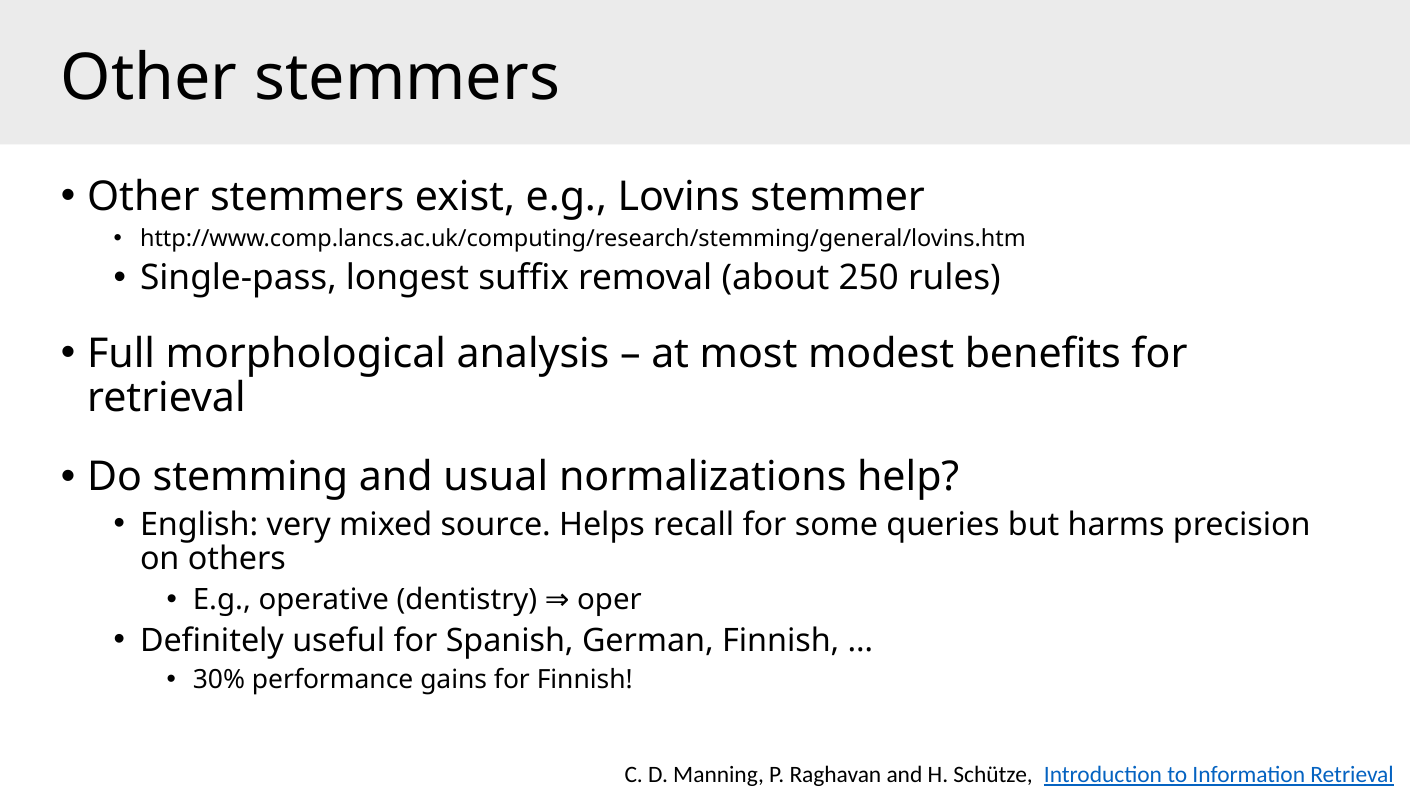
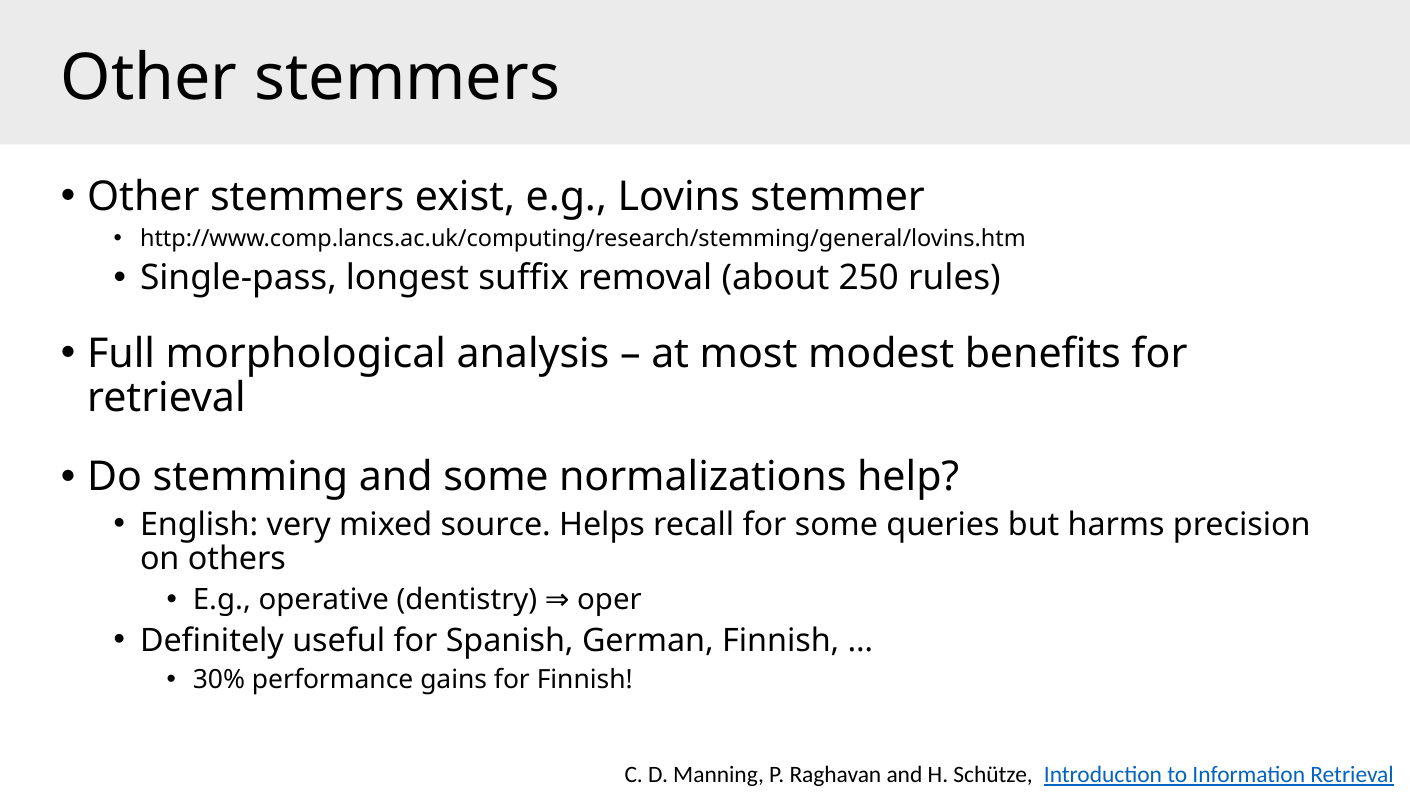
and usual: usual -> some (496, 477)
